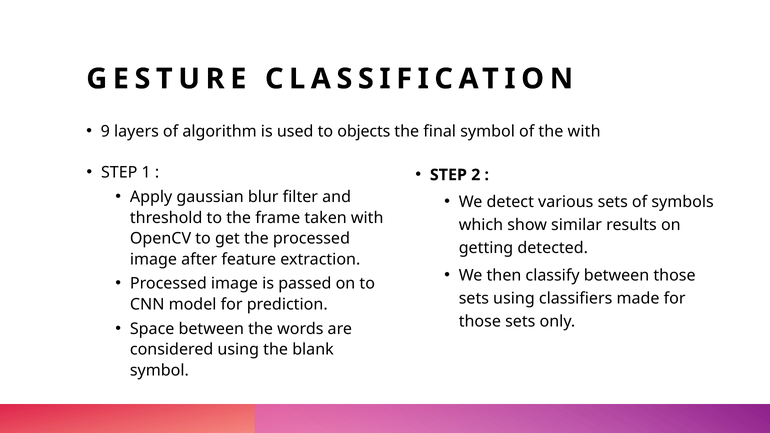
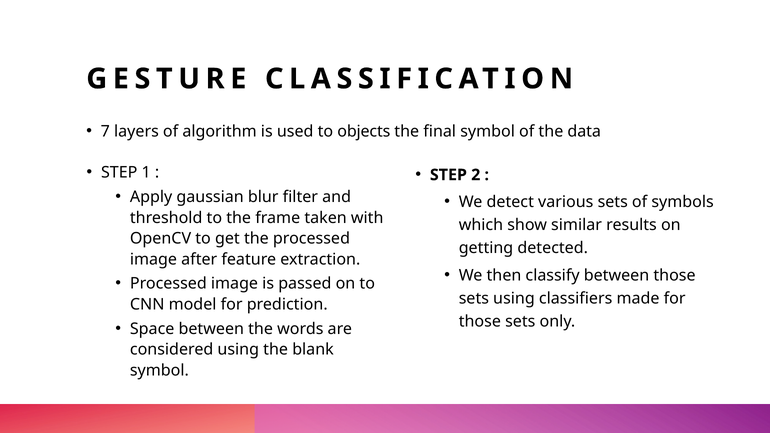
9: 9 -> 7 (105, 131)
the with: with -> data (584, 131)
